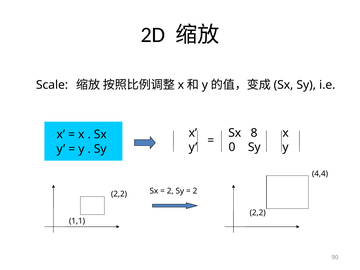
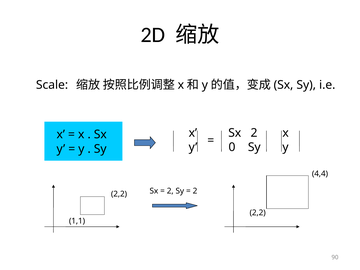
Sx 8: 8 -> 2 (254, 133)
